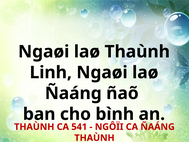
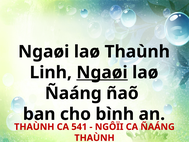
Ngaøi underline: none -> present (102, 72)
